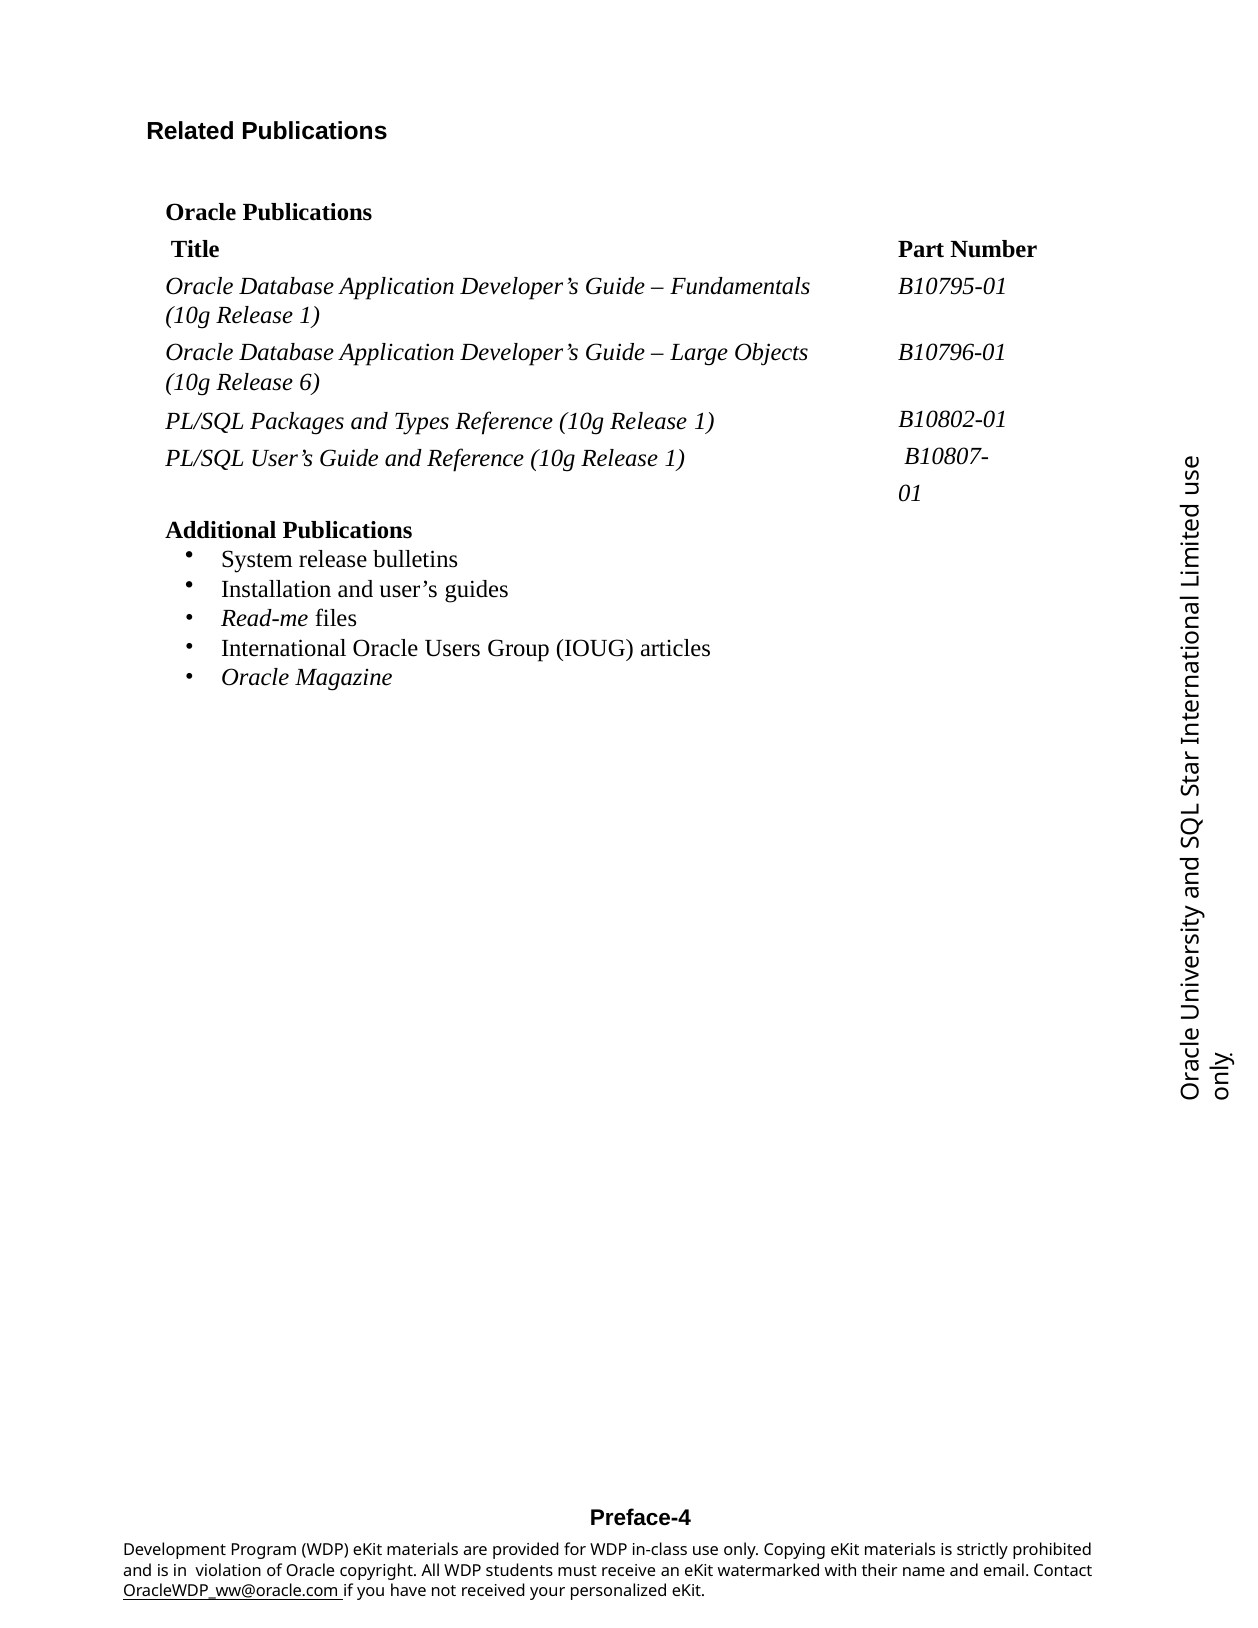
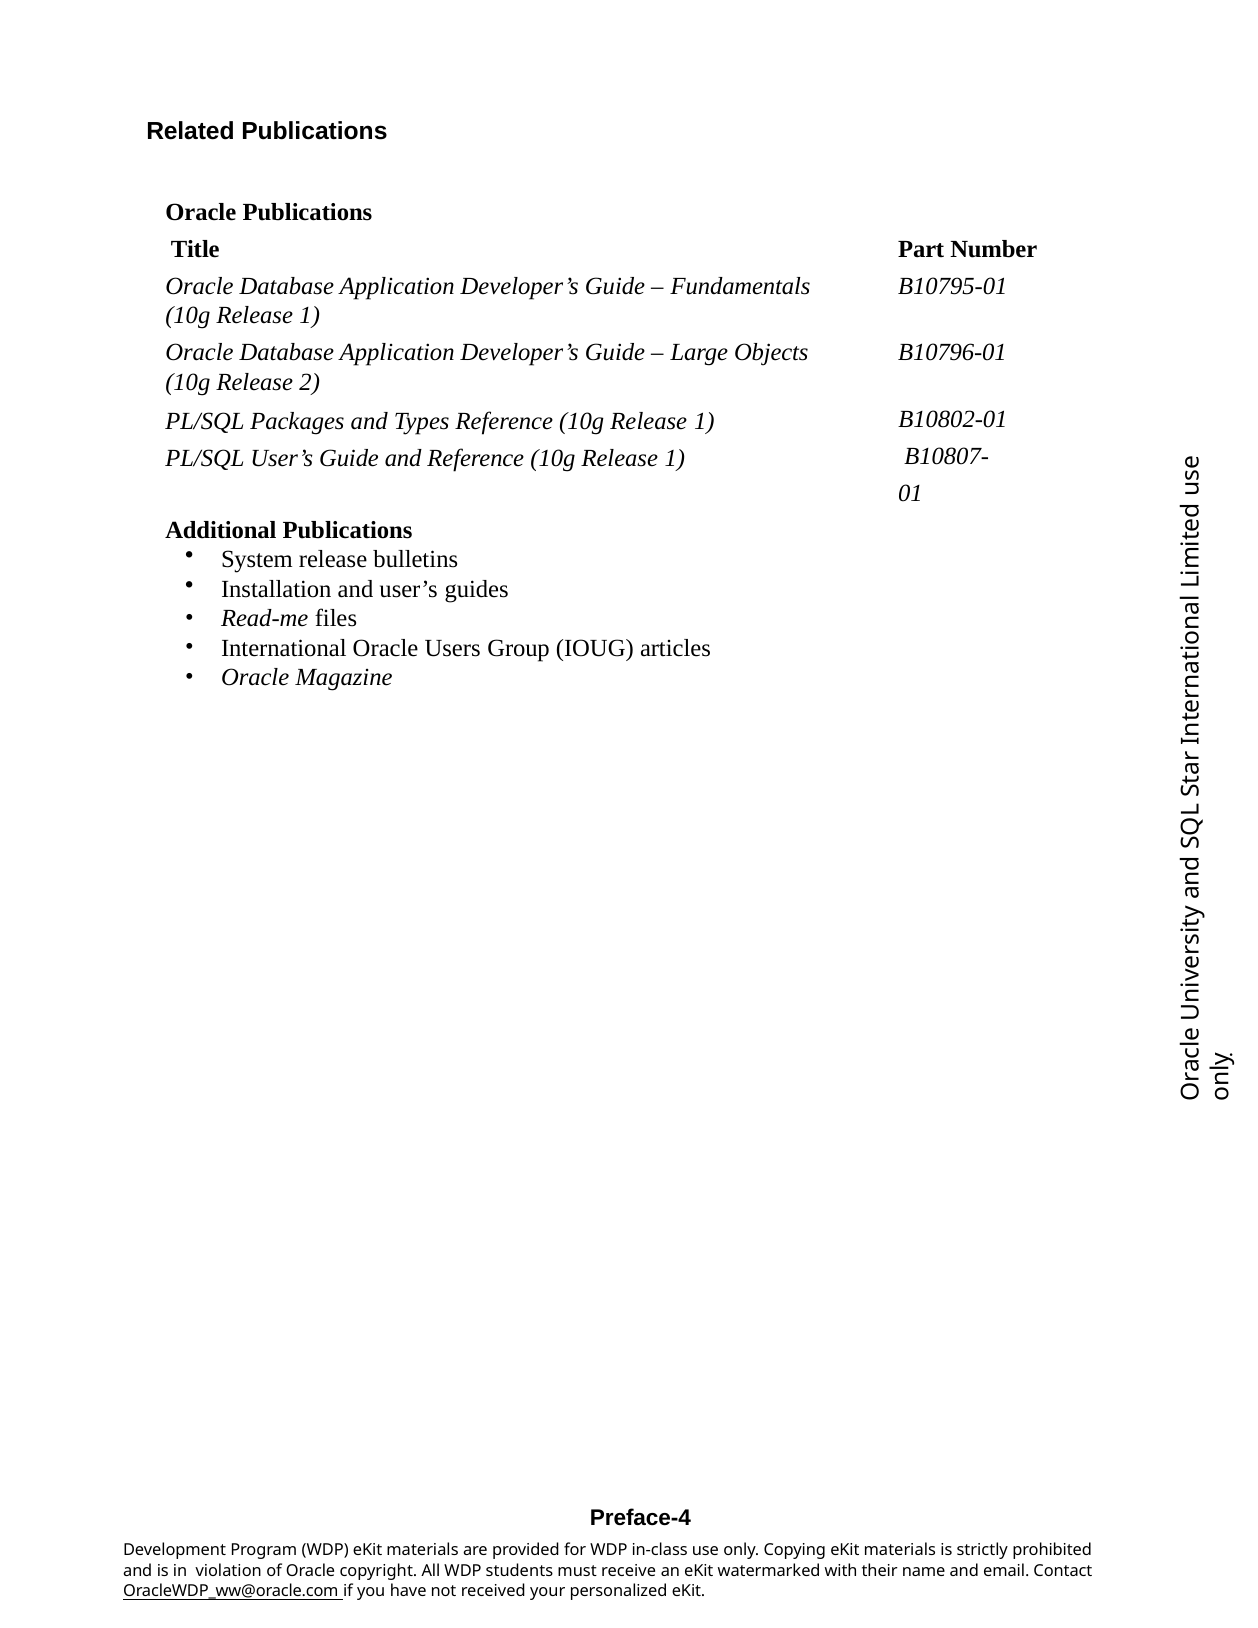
6: 6 -> 2 (310, 382)
